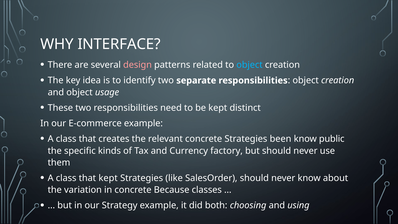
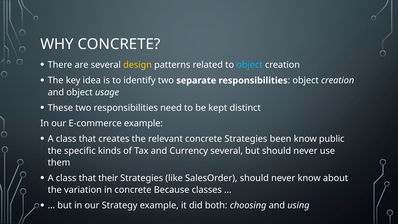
WHY INTERFACE: INTERFACE -> CONCRETE (119, 44)
design colour: pink -> yellow (138, 65)
Currency factory: factory -> several (227, 151)
that kept: kept -> their (108, 178)
